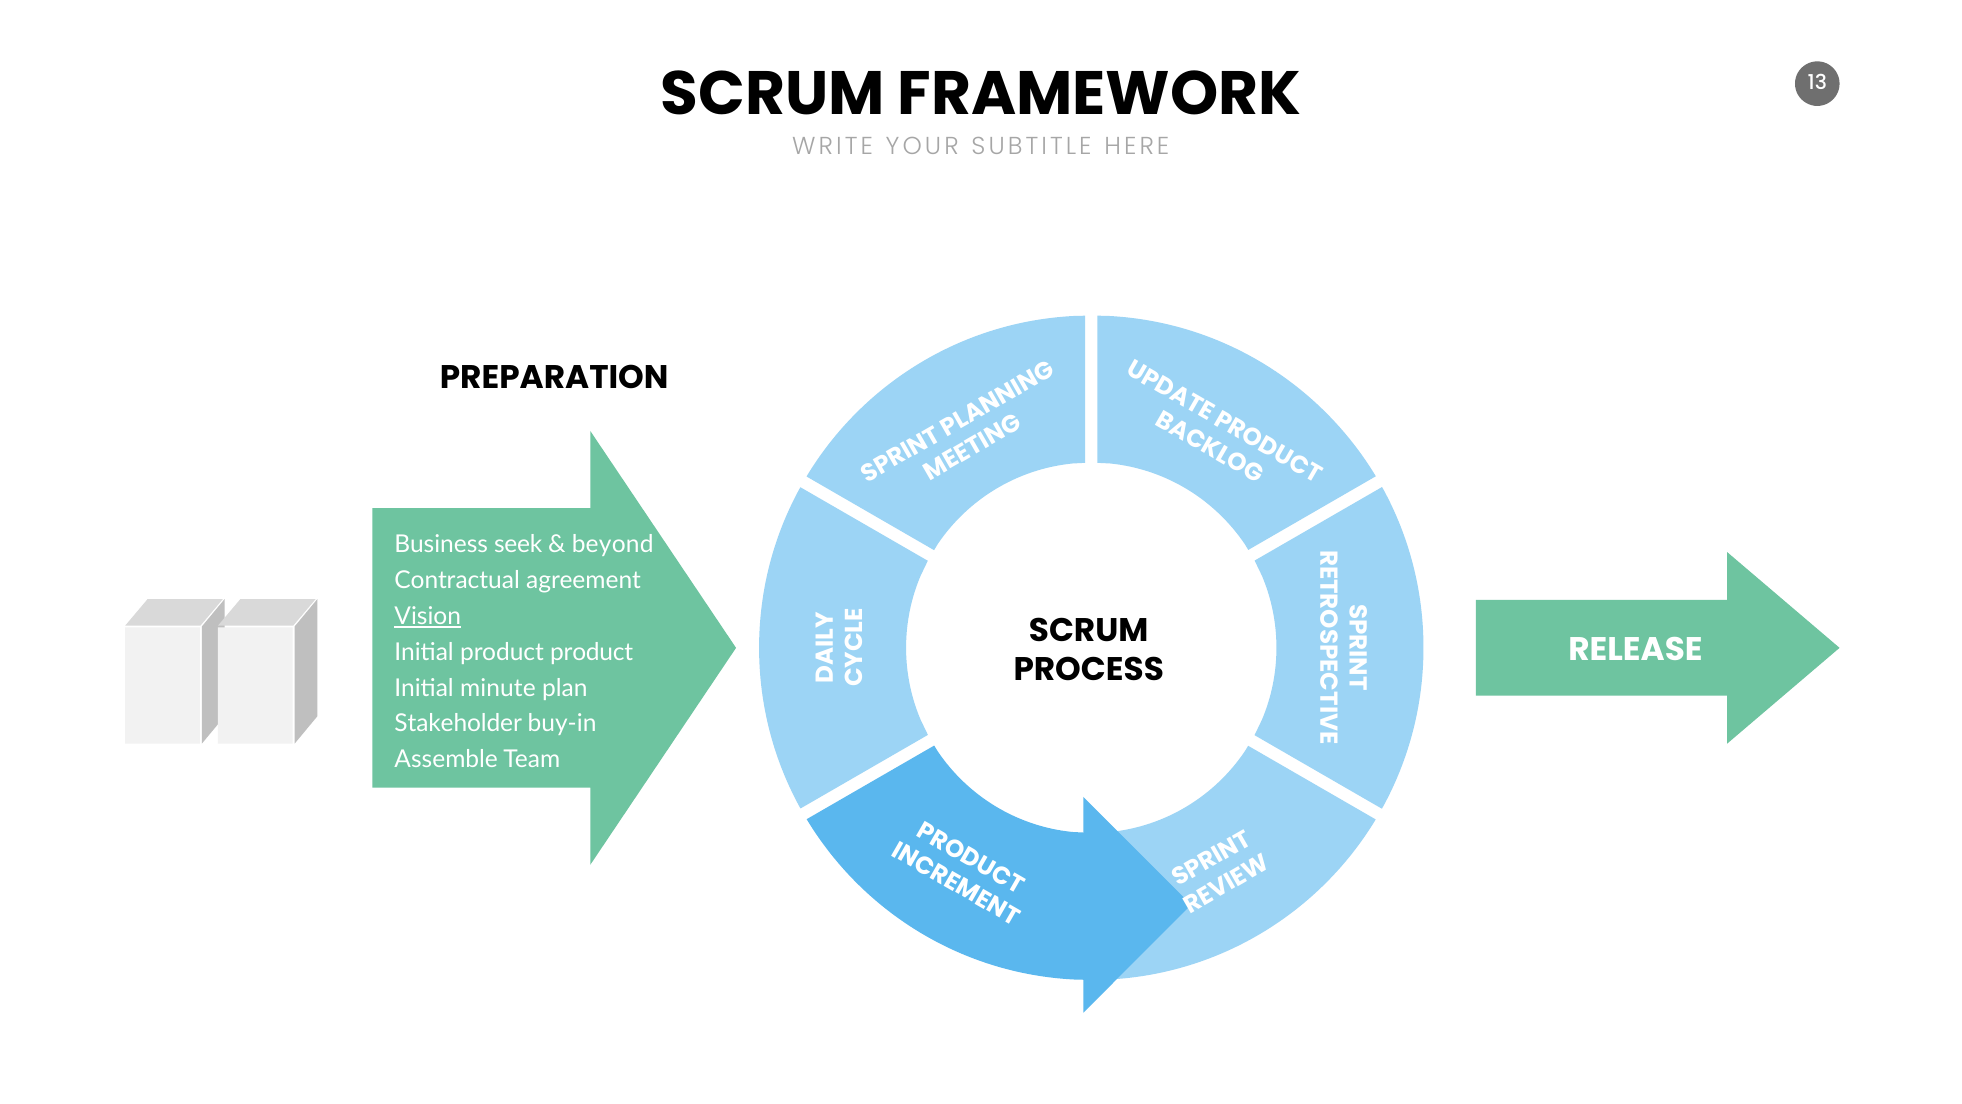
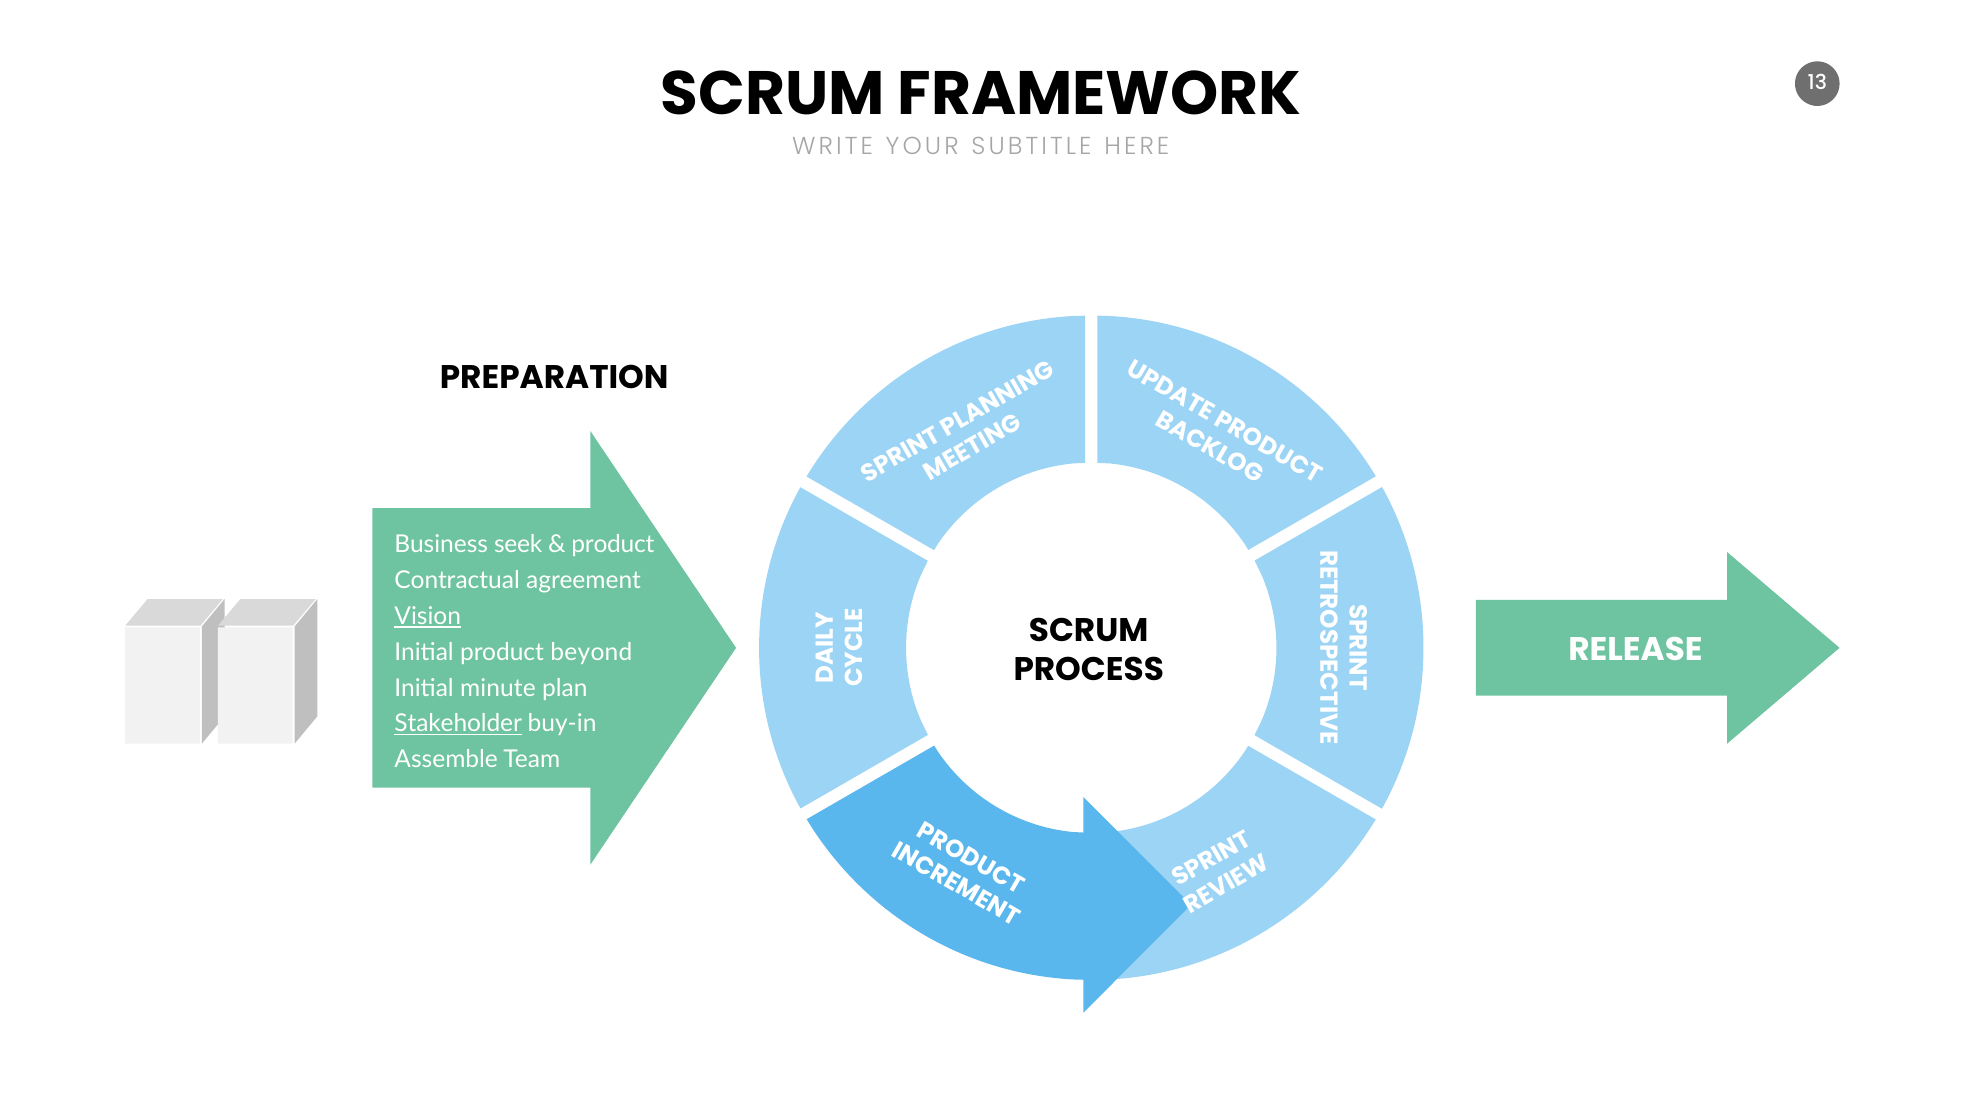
beyond: beyond -> product (613, 545)
product product: product -> beyond (591, 652)
Stakeholder underline: none -> present (458, 724)
